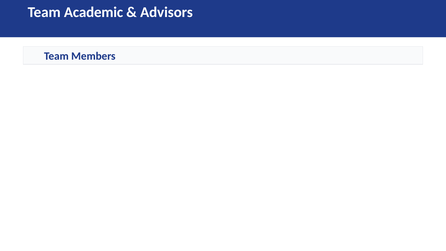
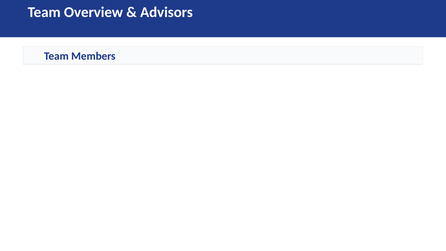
Academic: Academic -> Overview (93, 12)
